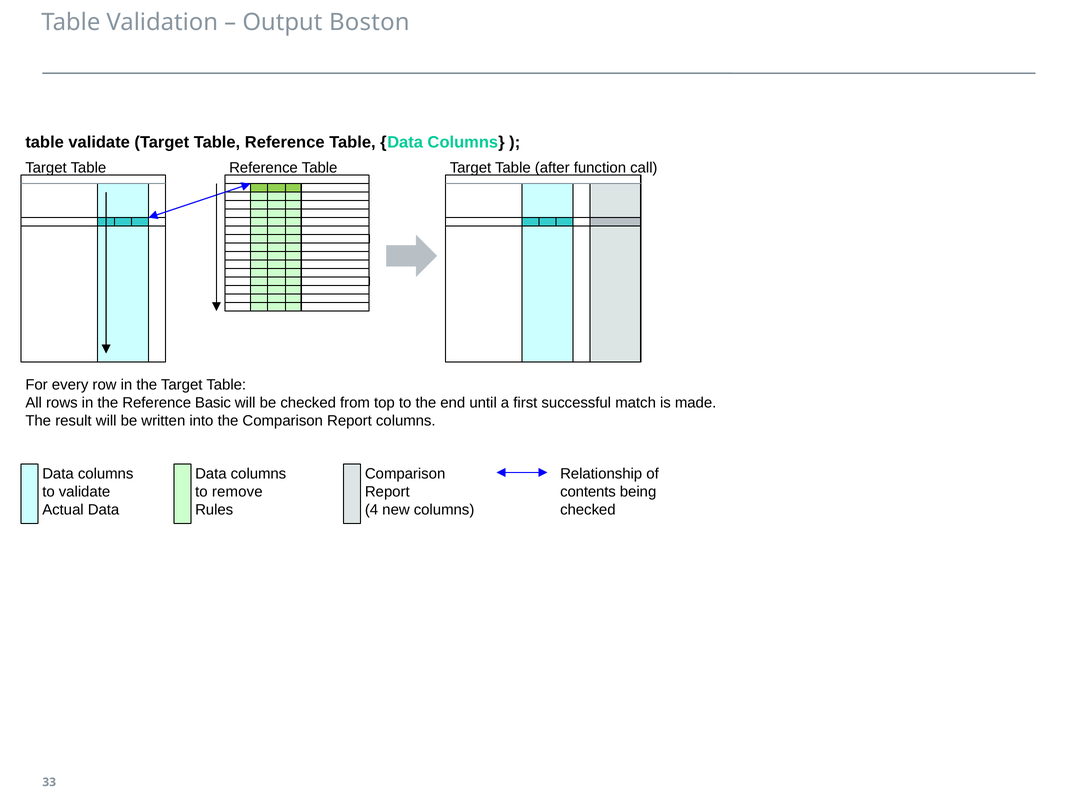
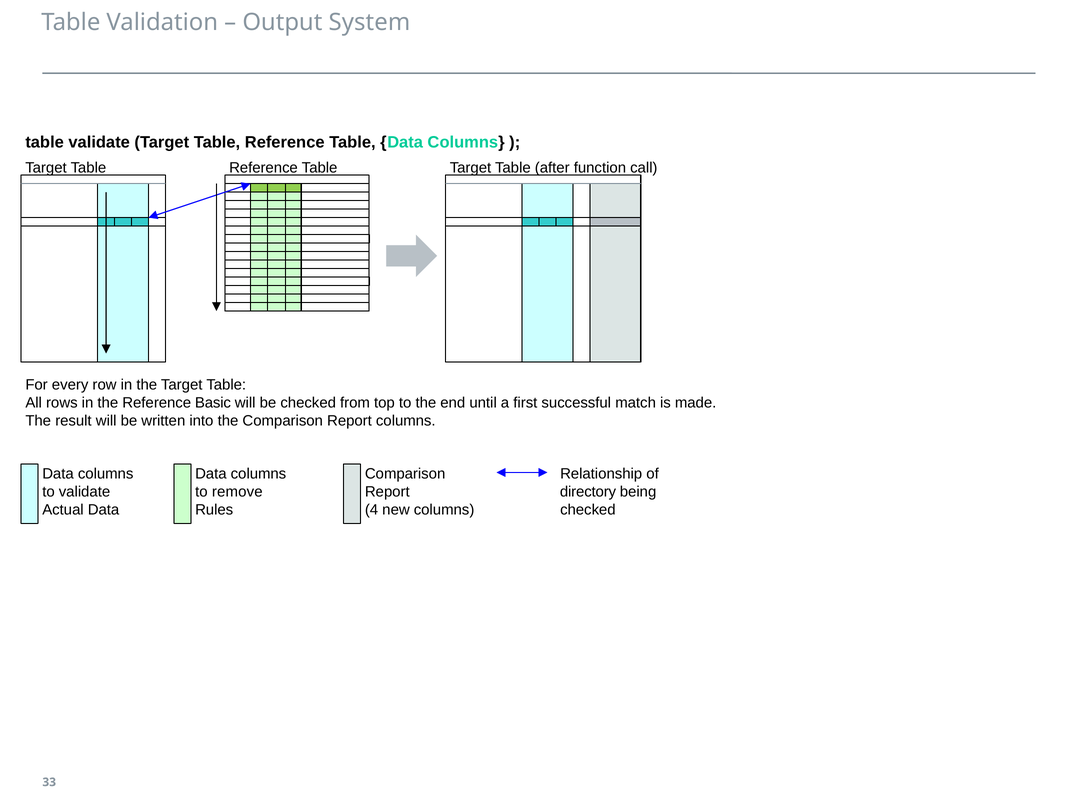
Boston: Boston -> System (369, 22)
contents: contents -> directory (588, 492)
